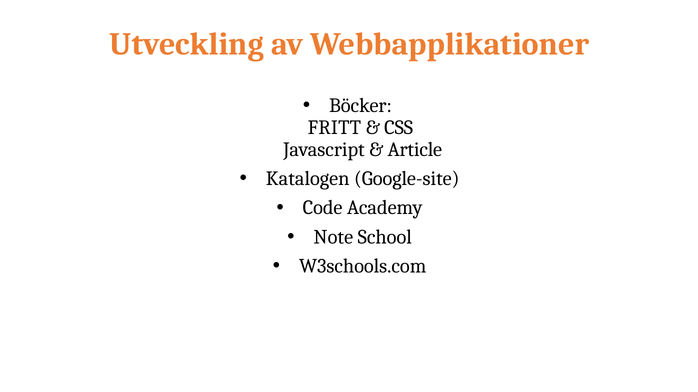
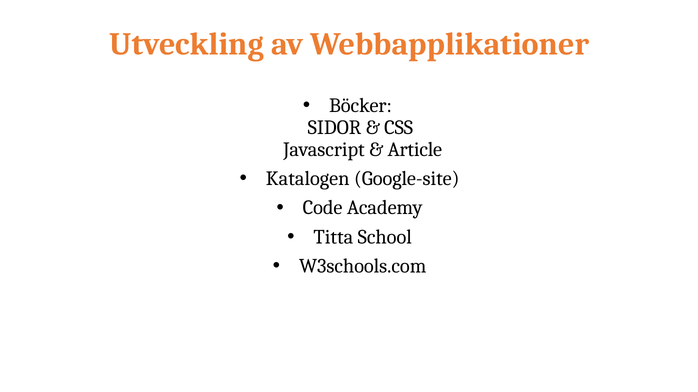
FRITT: FRITT -> SIDOR (334, 128)
Note: Note -> Titta (333, 237)
